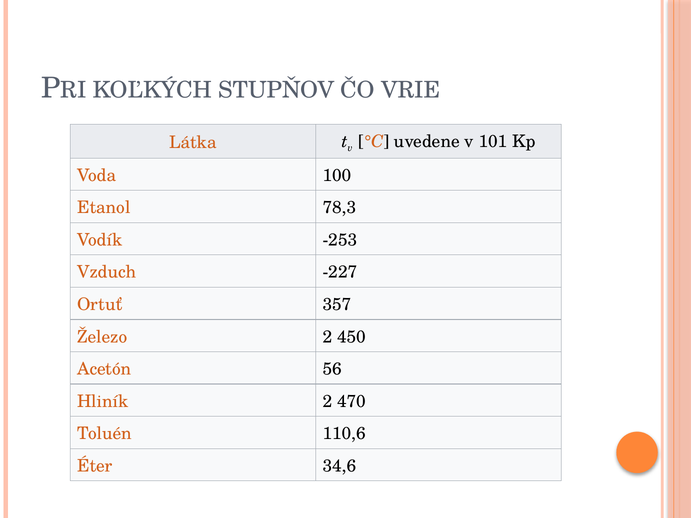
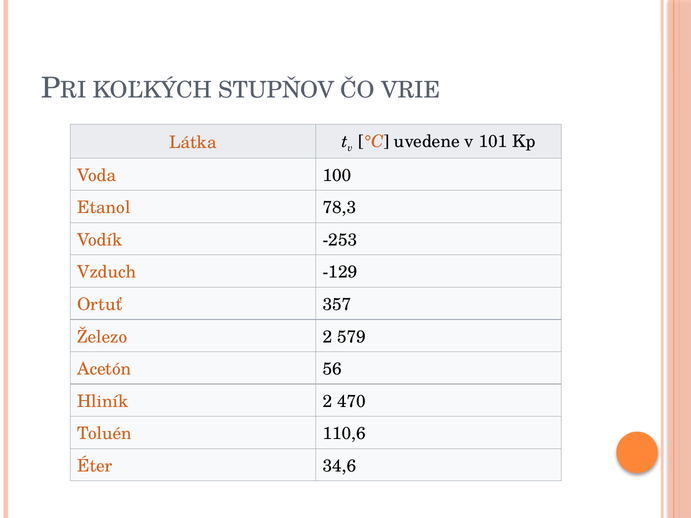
-227: -227 -> -129 (340, 272)
450: 450 -> 579 (351, 337)
